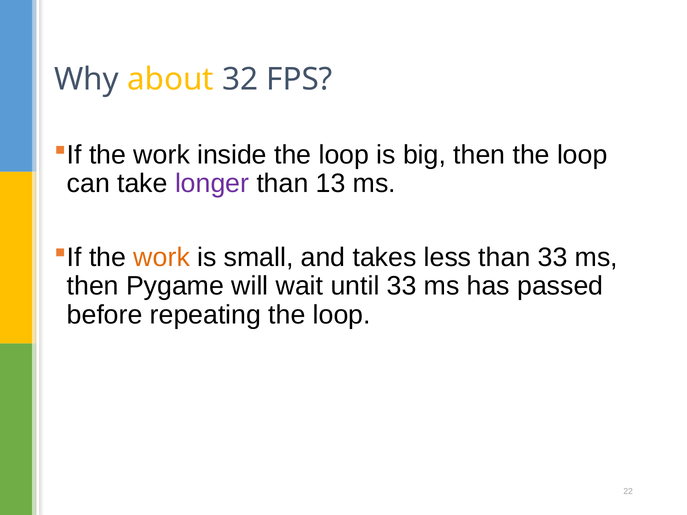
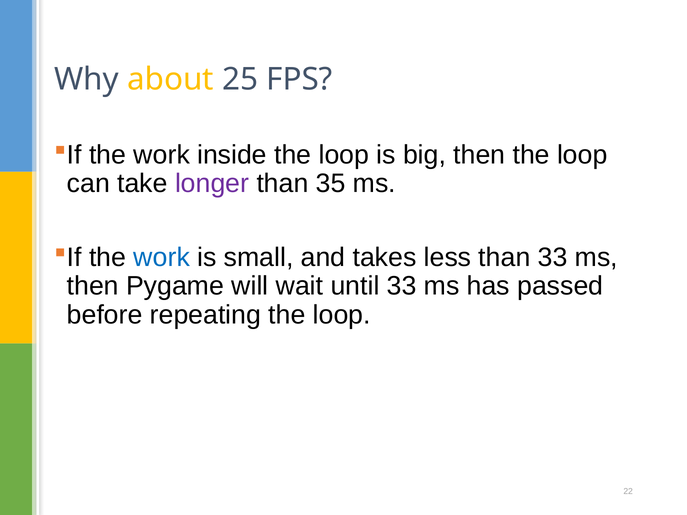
32: 32 -> 25 (240, 79)
13: 13 -> 35 (331, 184)
work colour: orange -> blue (162, 257)
